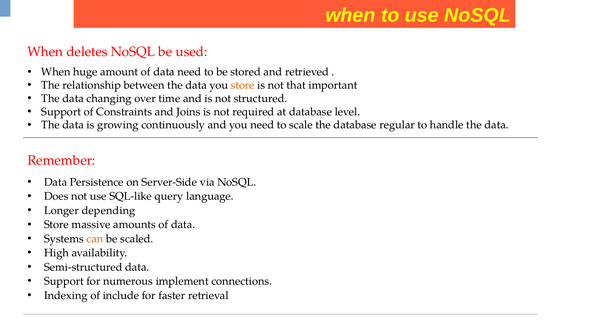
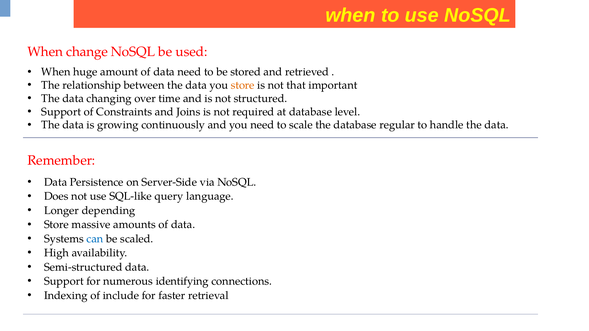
deletes: deletes -> change (87, 52)
can colour: orange -> blue (95, 239)
implement: implement -> identifying (182, 282)
